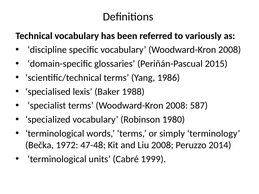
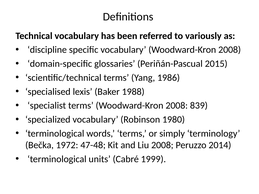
587: 587 -> 839 (199, 106)
